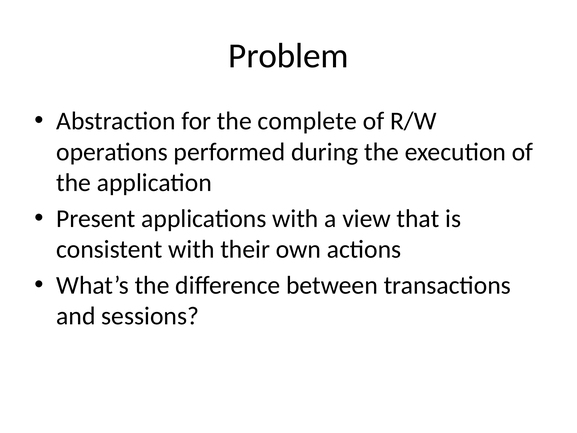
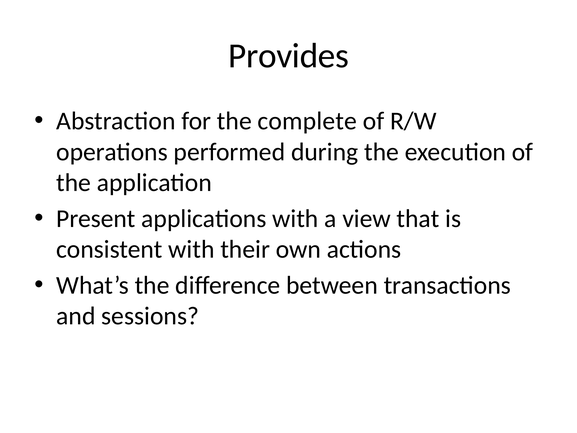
Problem: Problem -> Provides (289, 56)
